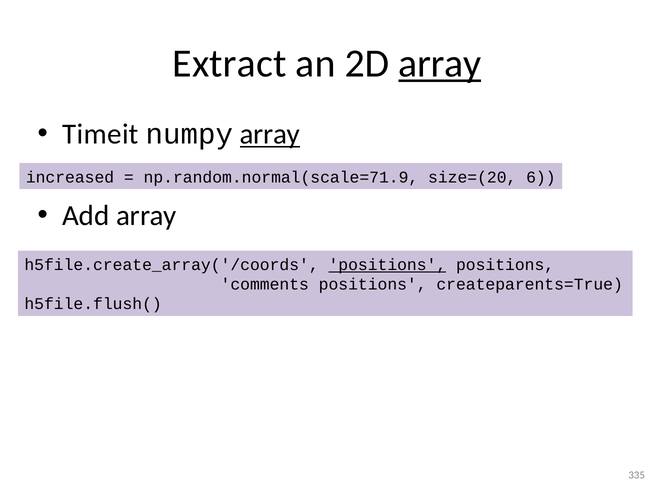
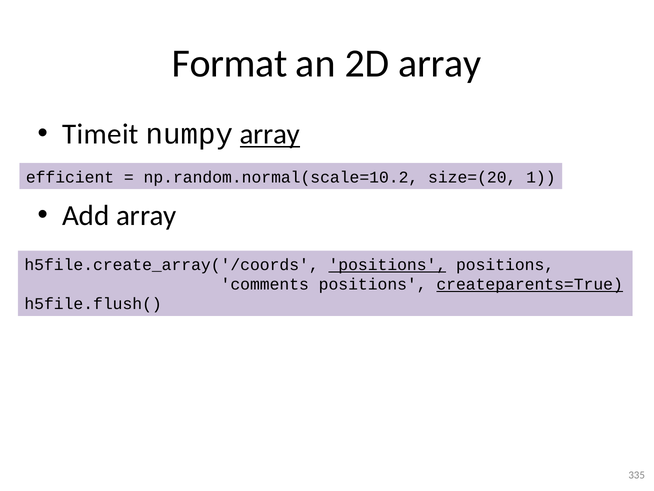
Extract: Extract -> Format (230, 63)
array underline: present -> none (440, 63)
increased: increased -> efficient (70, 177)
np.random.normal(scale=71.9: np.random.normal(scale=71.9 -> np.random.normal(scale=10.2 (281, 177)
6: 6 -> 1 (541, 177)
createparents=True underline: none -> present (530, 284)
